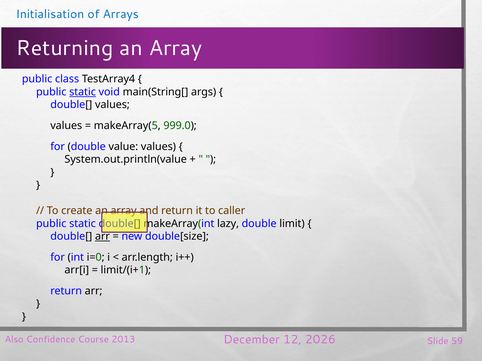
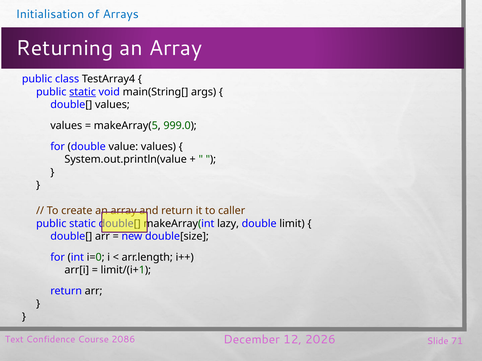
arr underline: present -> none (102, 237)
Also: Also -> Text (14, 340)
2013: 2013 -> 2086 (123, 340)
59: 59 -> 71 (457, 342)
